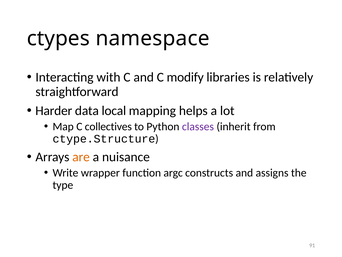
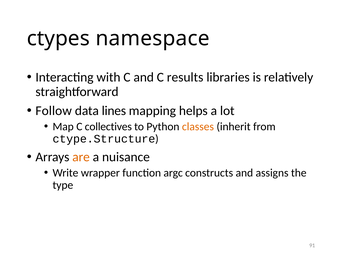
modify: modify -> results (185, 77)
Harder: Harder -> Follow (54, 111)
local: local -> lines (114, 111)
classes colour: purple -> orange (198, 126)
